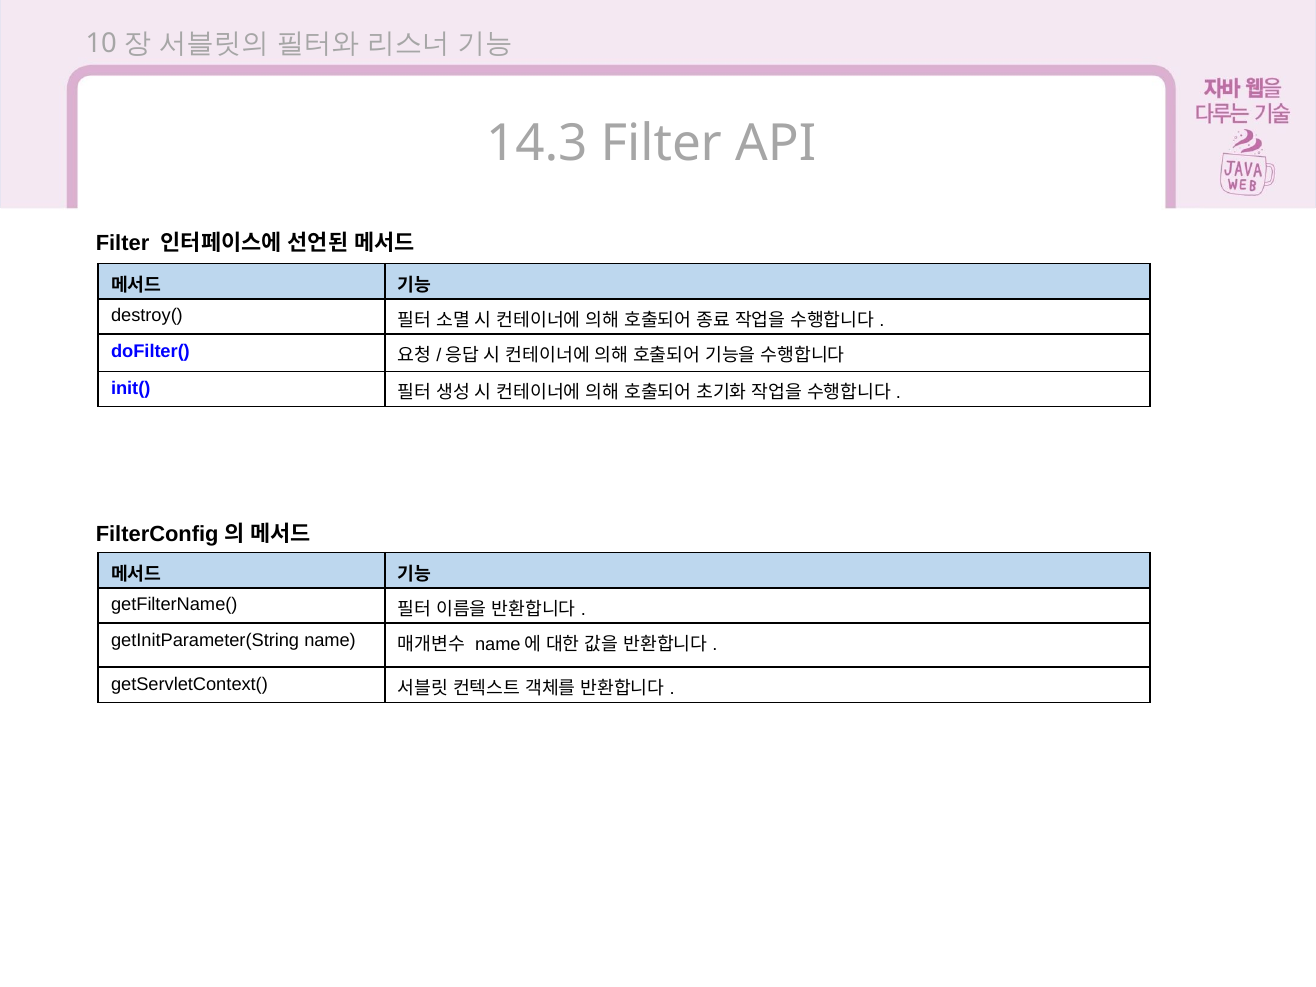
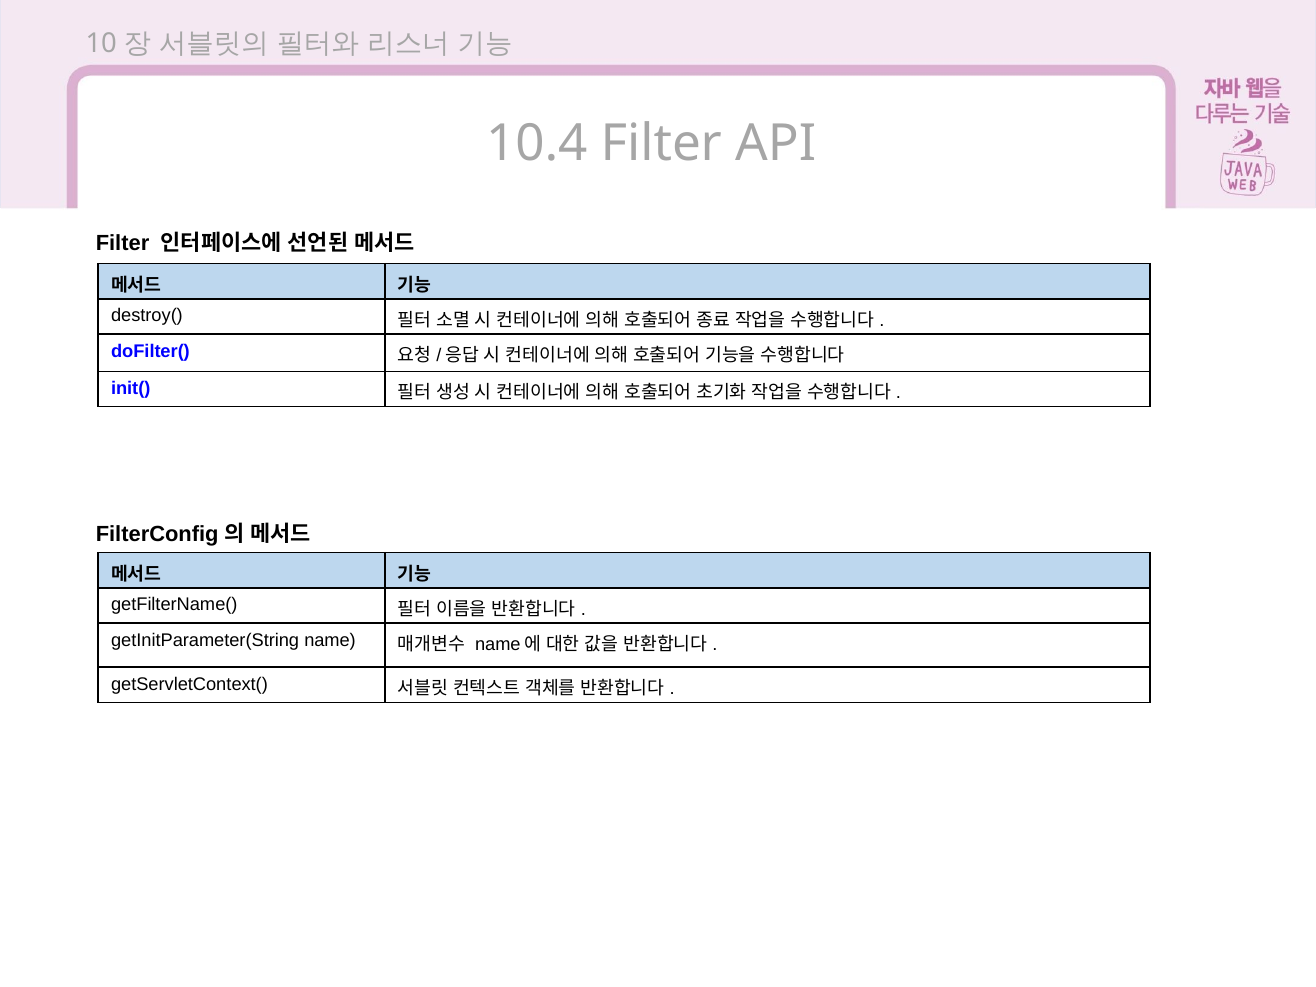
14.3: 14.3 -> 10.4 (537, 144)
